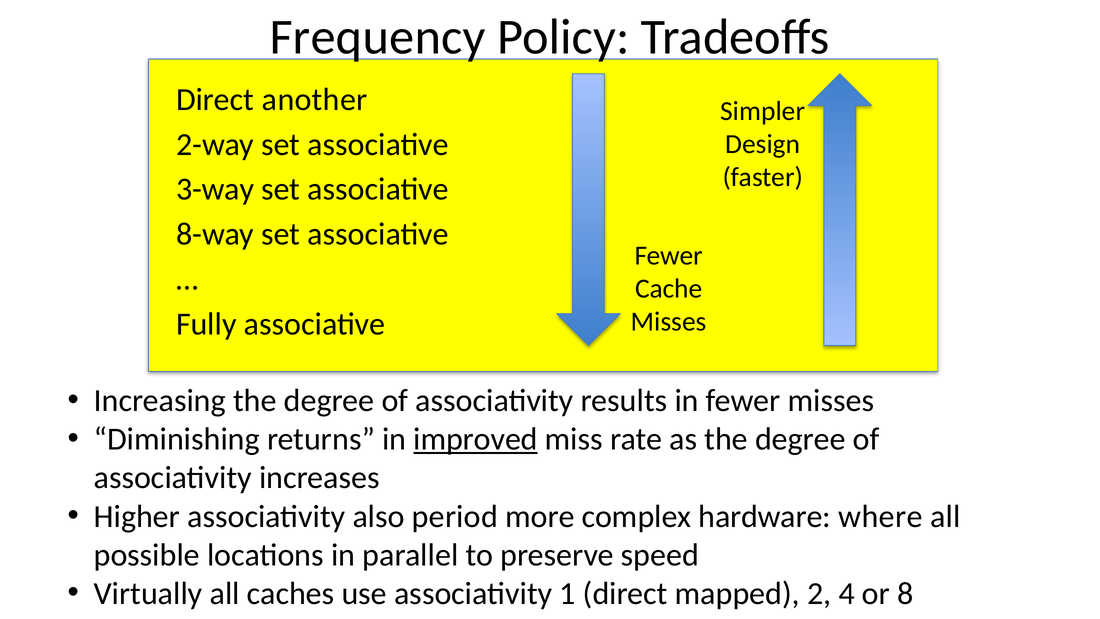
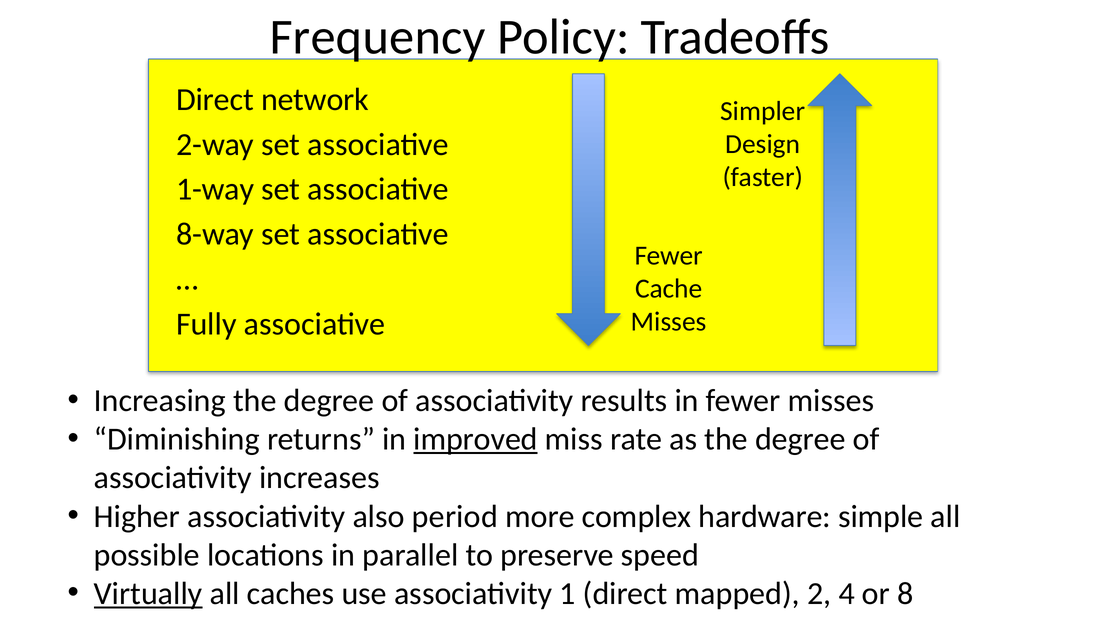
another: another -> network (315, 100)
3-way: 3-way -> 1-way (215, 189)
where: where -> simple (881, 516)
Virtually underline: none -> present (148, 593)
